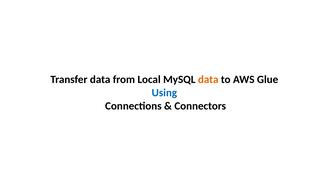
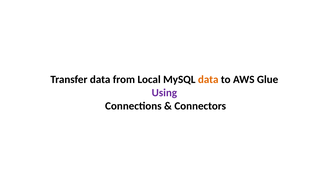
Using colour: blue -> purple (164, 93)
